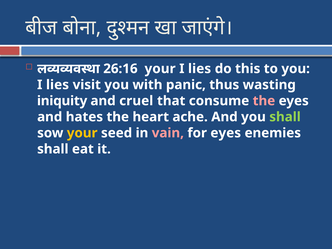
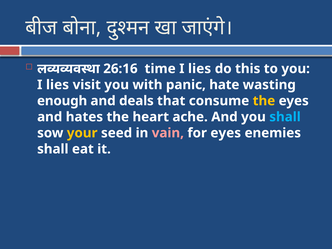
26:16 your: your -> time (160, 69)
thus: thus -> hate (224, 85)
iniquity: iniquity -> enough (62, 101)
cruel: cruel -> deals (136, 101)
the colour: pink -> yellow (264, 101)
shall colour: light green -> light blue (285, 117)
